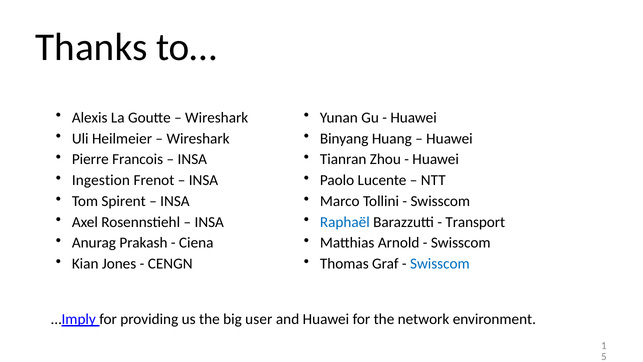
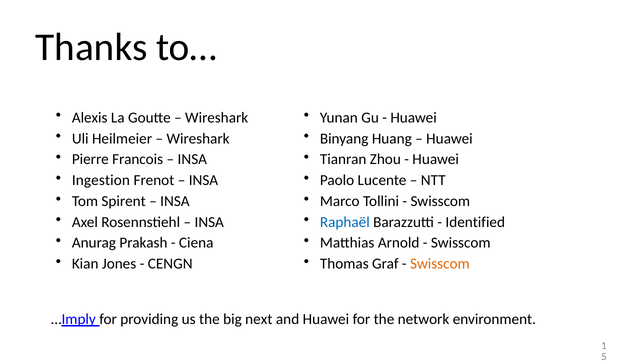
Transport: Transport -> Identified (475, 222)
Swisscom colour: blue -> orange (440, 264)
user: user -> next (259, 319)
